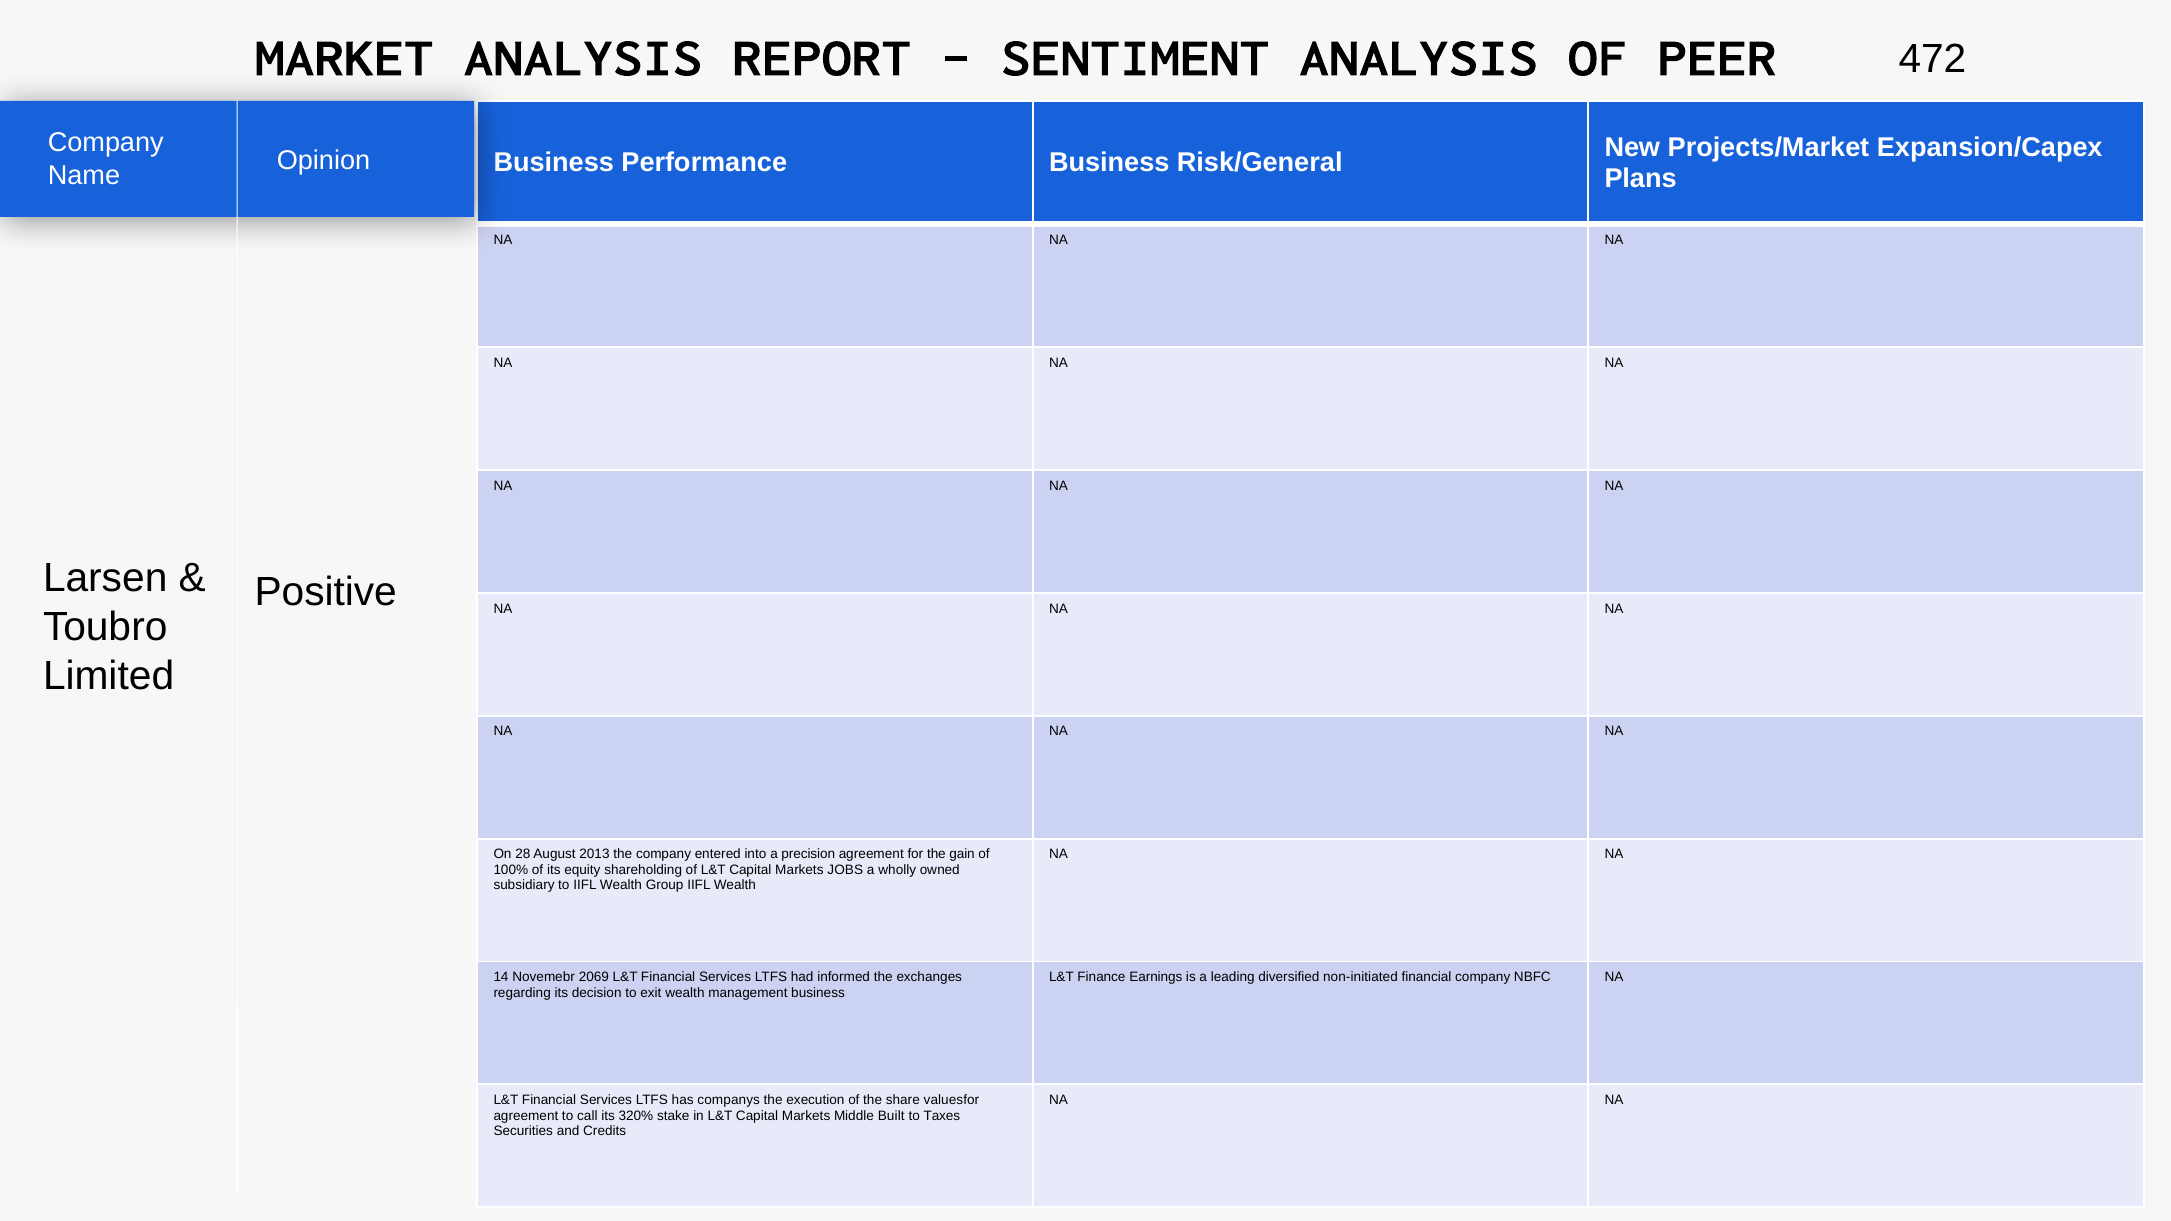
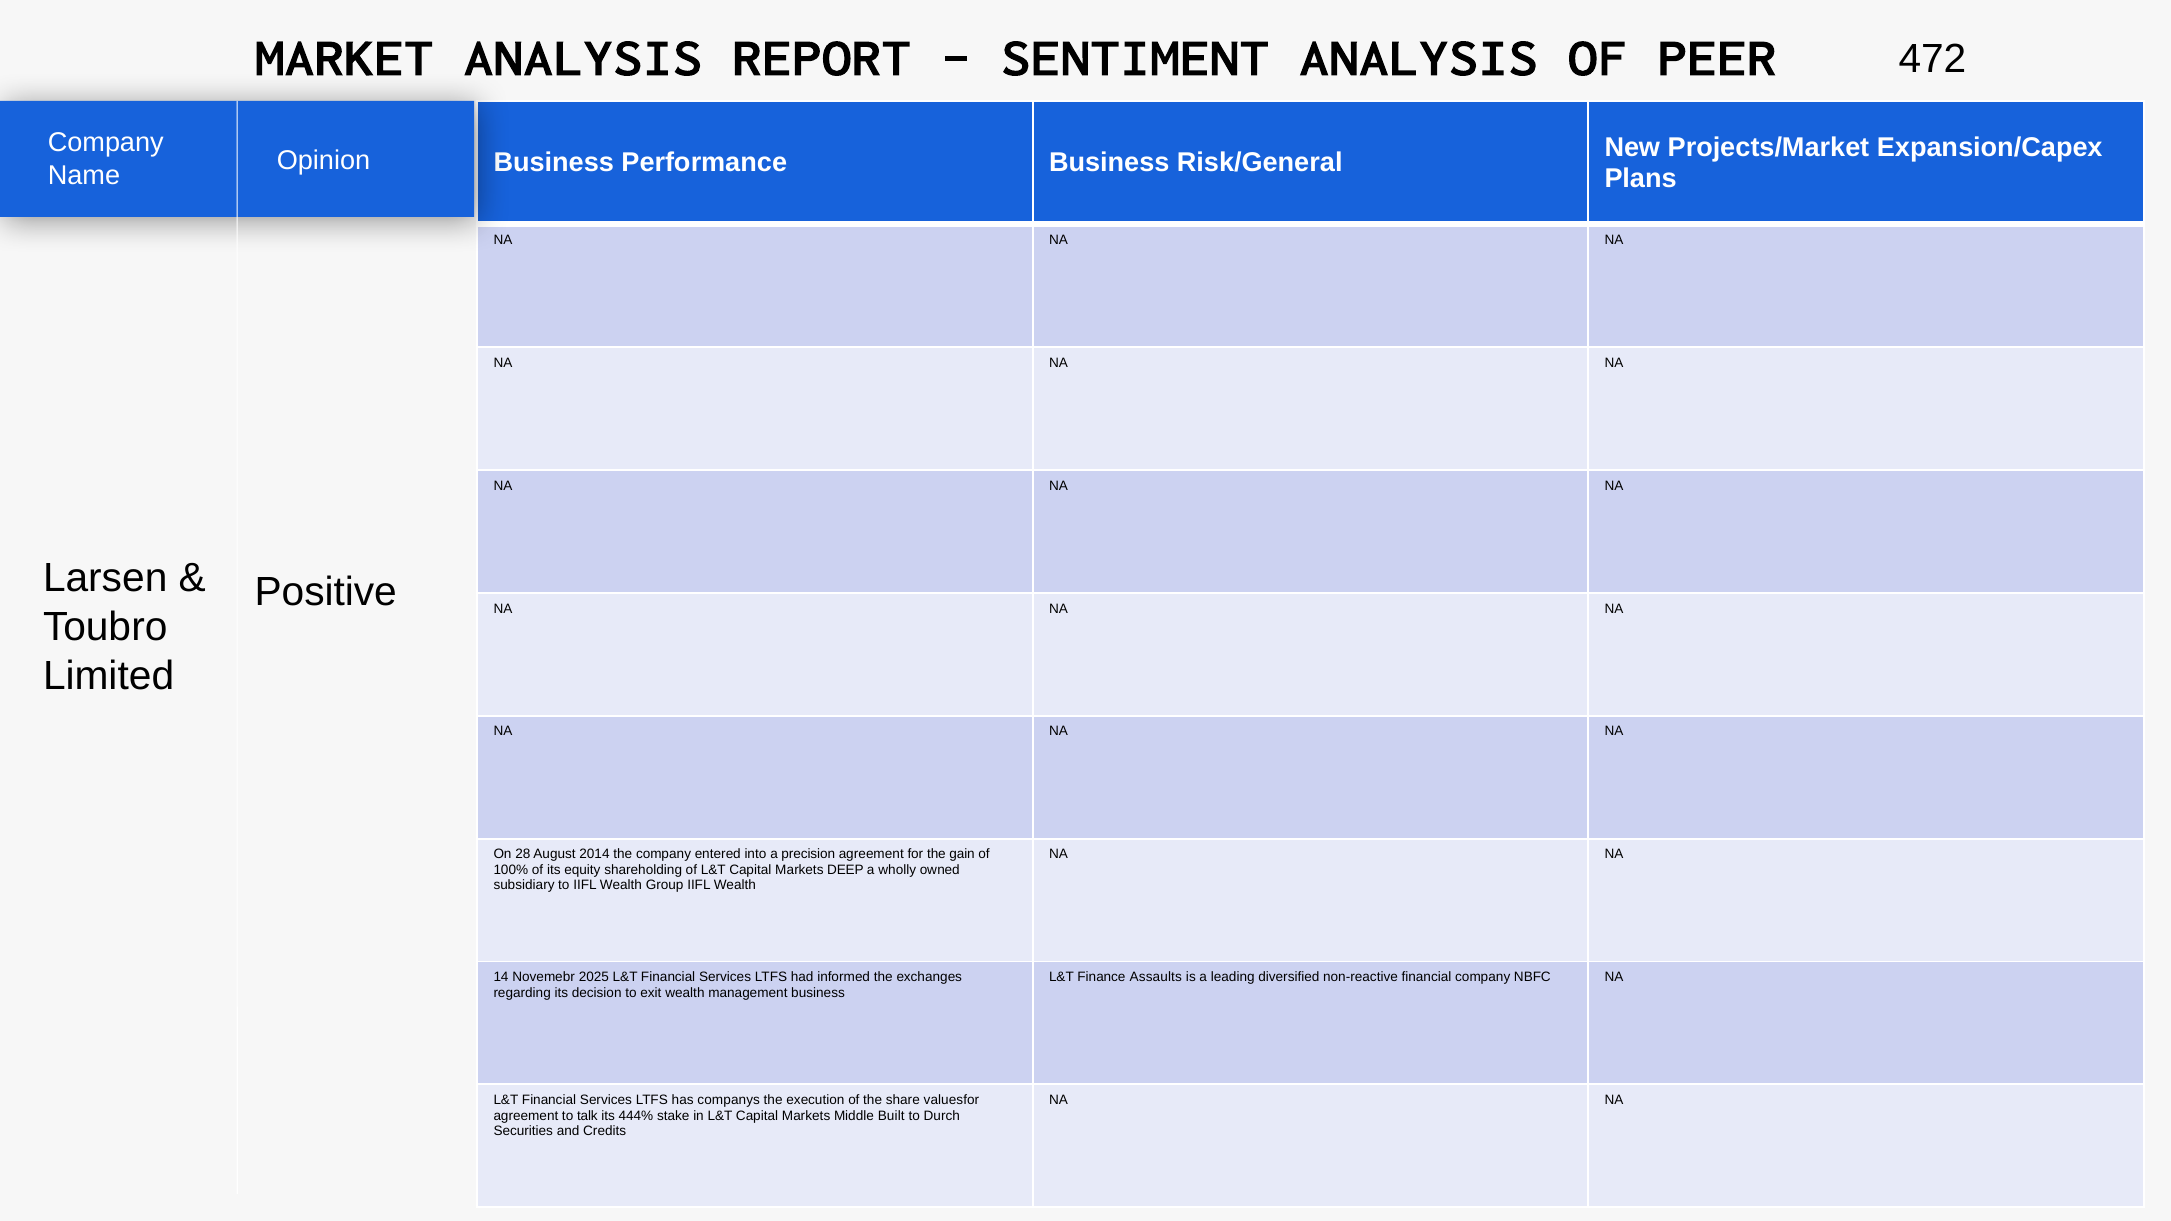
2013: 2013 -> 2014 (594, 855)
JOBS: JOBS -> DEEP (845, 870)
2069: 2069 -> 2025 (594, 978)
Earnings: Earnings -> Assaults (1156, 978)
non-initiated: non-initiated -> non-reactive (1361, 978)
call: call -> talk (587, 1116)
320%: 320% -> 444% (636, 1116)
Taxes: Taxes -> Durch (942, 1116)
